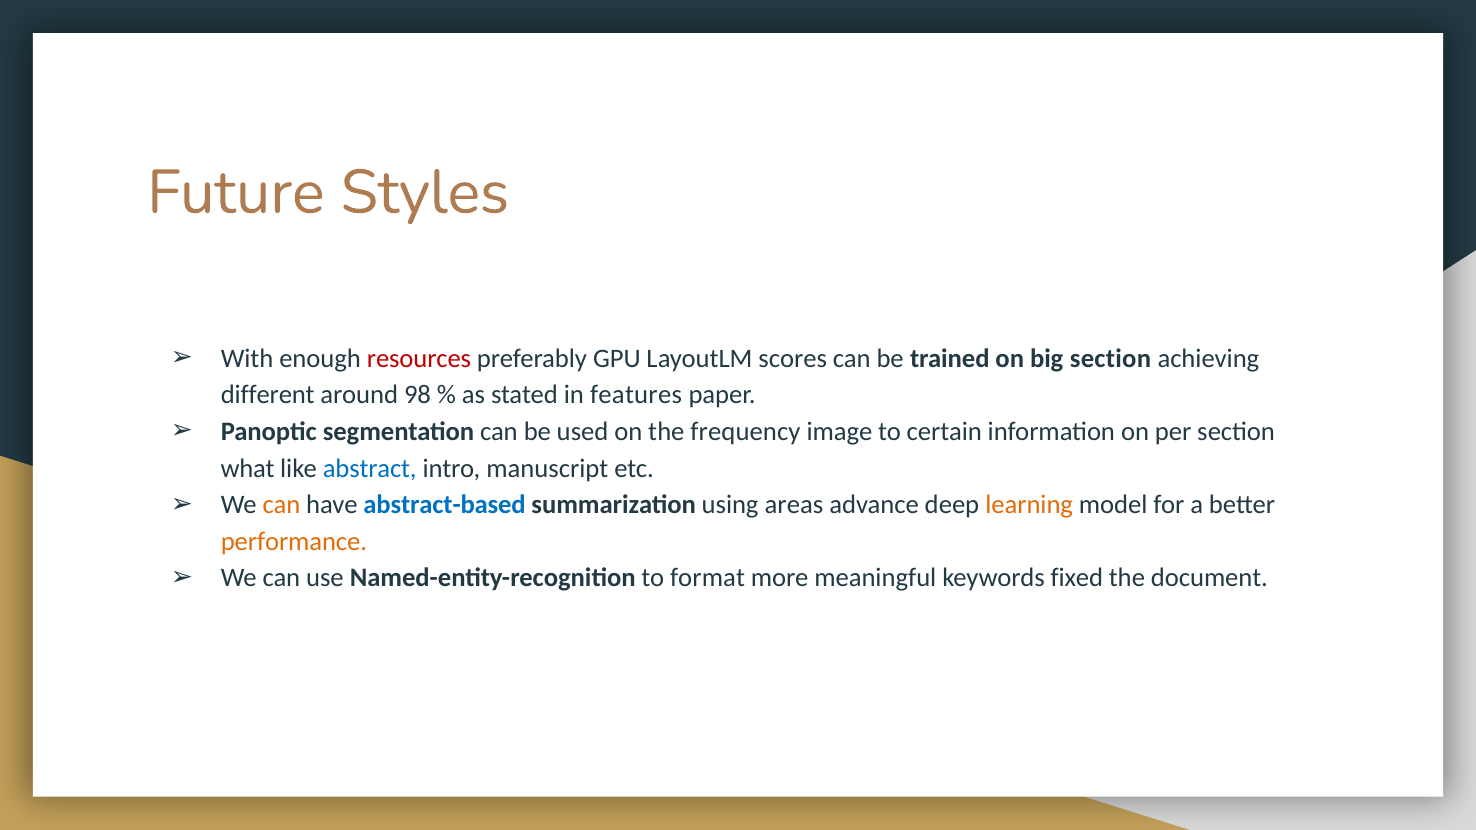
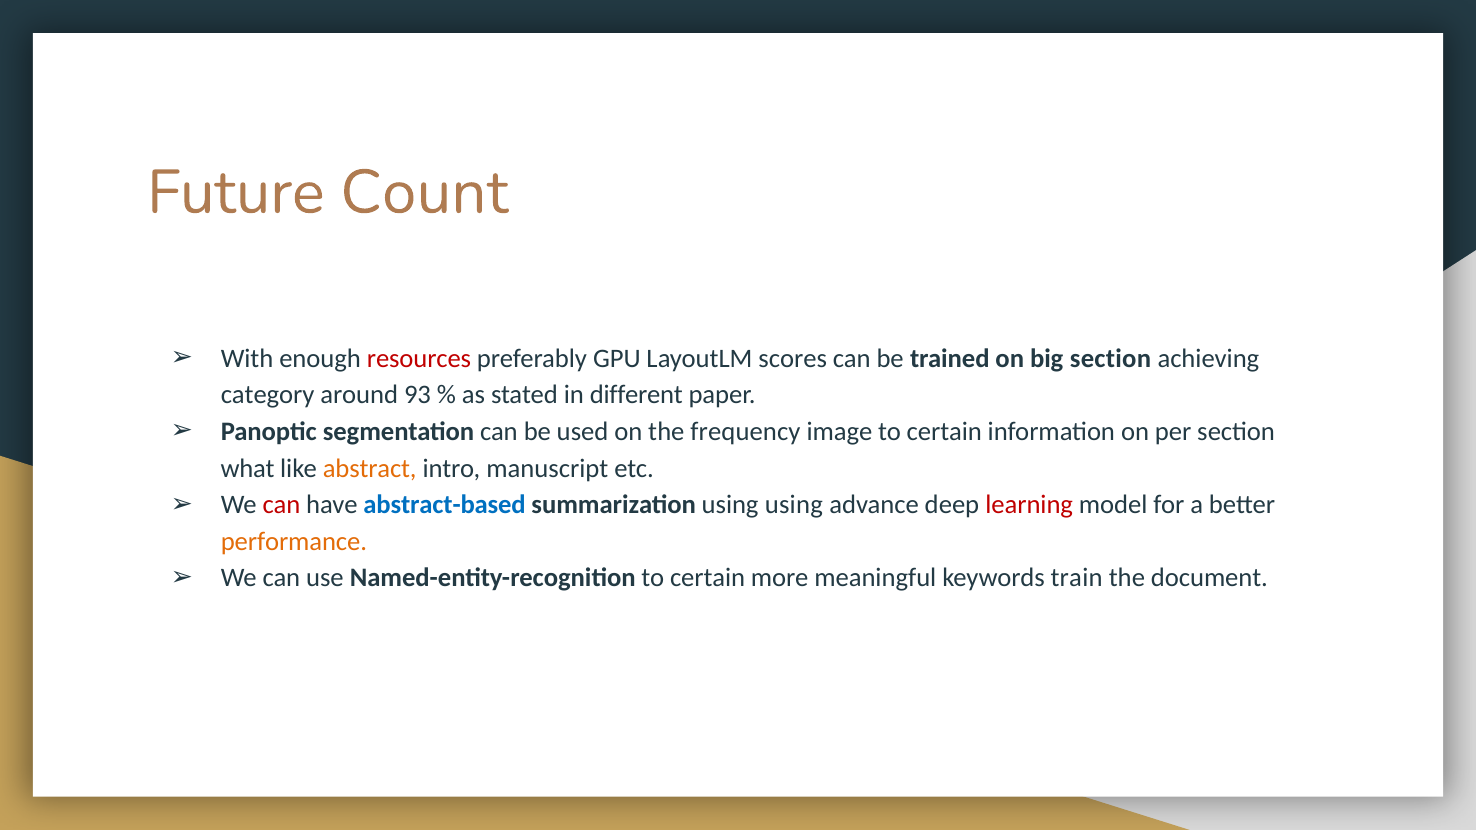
Styles: Styles -> Count (424, 192)
different: different -> category (268, 395)
98: 98 -> 93 (417, 395)
features: features -> different (636, 395)
abstract colour: blue -> orange (370, 468)
can colour: orange -> red (281, 505)
using areas: areas -> using (794, 505)
learning colour: orange -> red (1029, 505)
Named-entity-recognition to format: format -> certain (708, 578)
fixed: fixed -> train (1077, 578)
